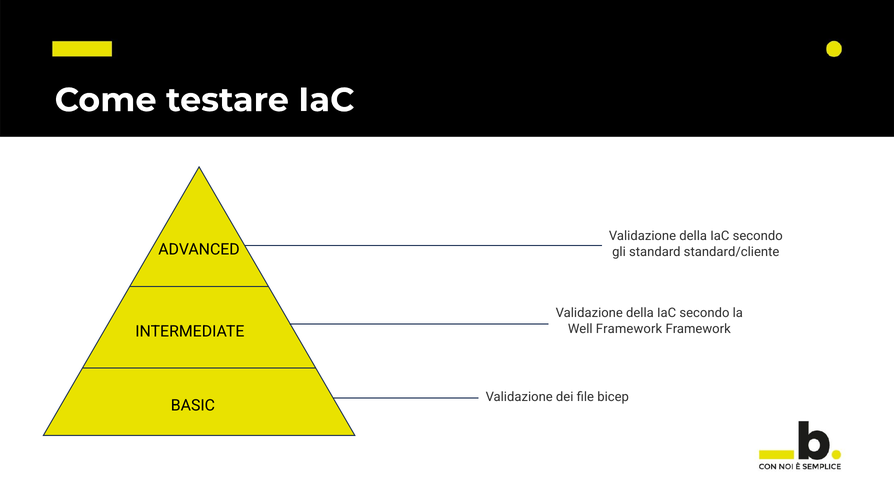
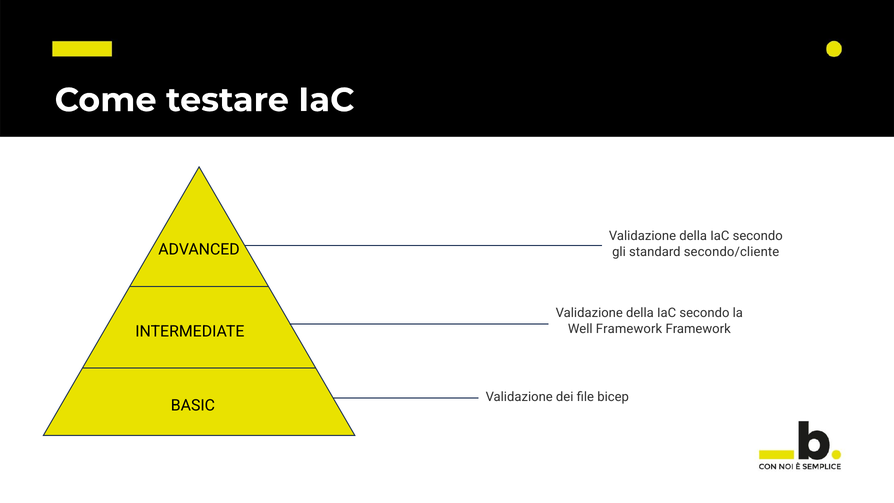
standard/cliente: standard/cliente -> secondo/cliente (732, 252)
